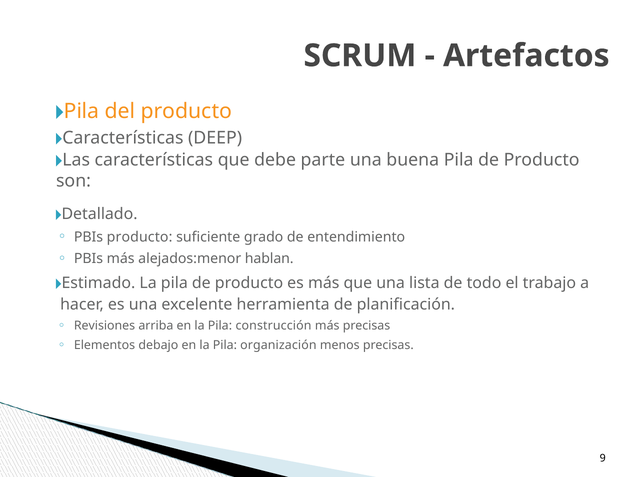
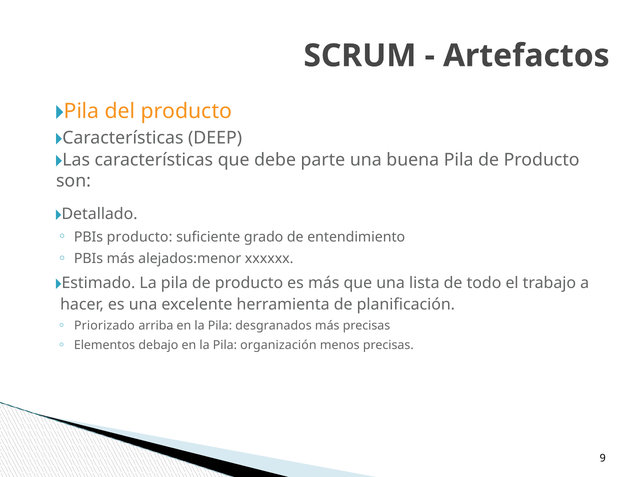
hablan: hablan -> xxxxxx (269, 259)
Revisiones: Revisiones -> Priorizado (104, 326)
construcción: construcción -> desgranados (274, 326)
